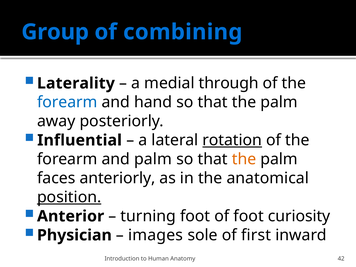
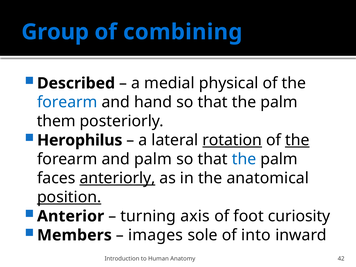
Laterality: Laterality -> Described (76, 83)
through: through -> physical (229, 83)
away: away -> them (56, 121)
Influential: Influential -> Herophilus (80, 140)
the underline: none -> present (297, 140)
the colour: orange -> blue (244, 159)
anteriorly underline: none -> present (117, 178)
turning foot: foot -> axis (195, 216)
Physician: Physician -> Members (74, 235)
first: first -> into (256, 235)
